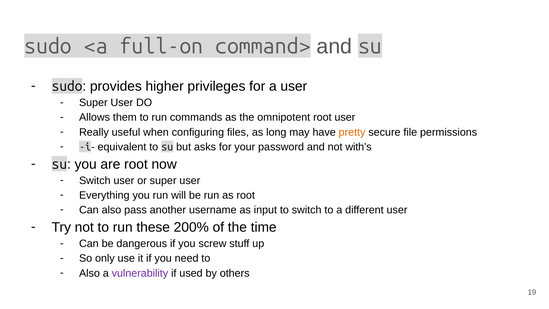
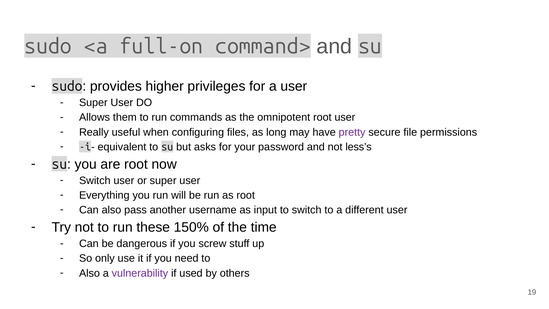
pretty colour: orange -> purple (352, 132)
with’s: with’s -> less’s (359, 147)
200%: 200% -> 150% (191, 227)
